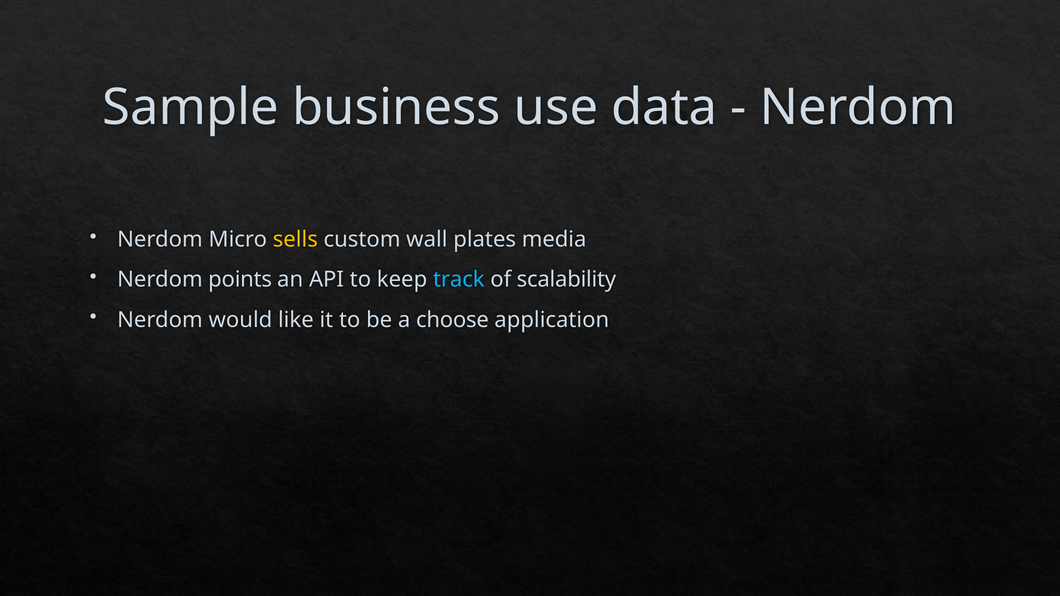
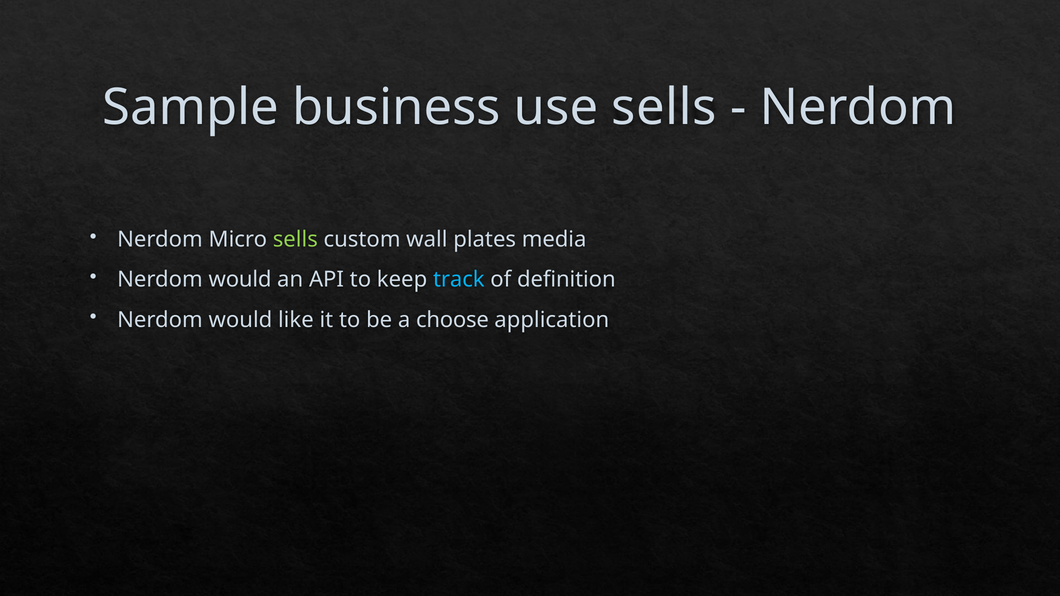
use data: data -> sells (664, 107)
sells colour: yellow -> light green (295, 240)
points: points -> would (240, 280)
scalability: scalability -> definition (566, 280)
